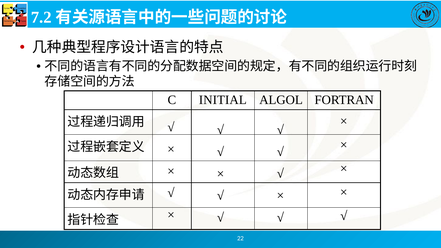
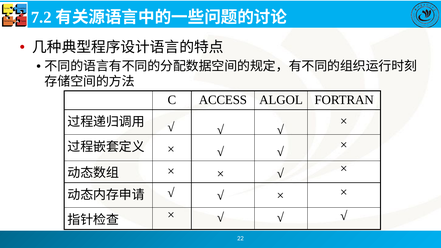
INITIAL: INITIAL -> ACCESS (223, 100)
